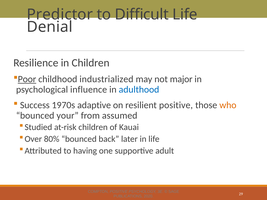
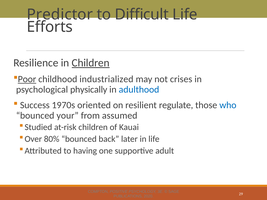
Denial: Denial -> Efforts (50, 27)
Children underline: none -> present (91, 63)
major: major -> crises (181, 79)
influence: influence -> physically (89, 90)
adaptive: adaptive -> oriented (94, 105)
resilient positive: positive -> regulate (176, 105)
who colour: orange -> blue (228, 105)
